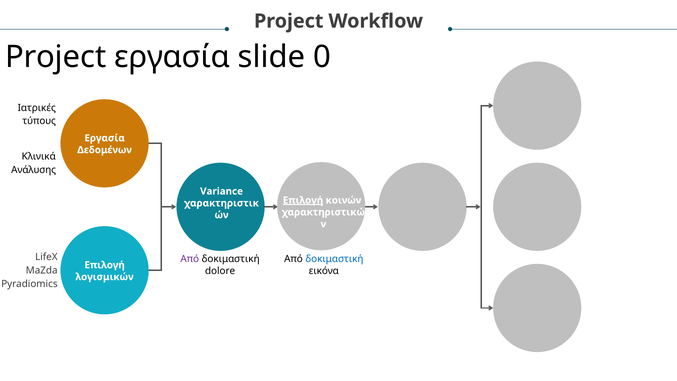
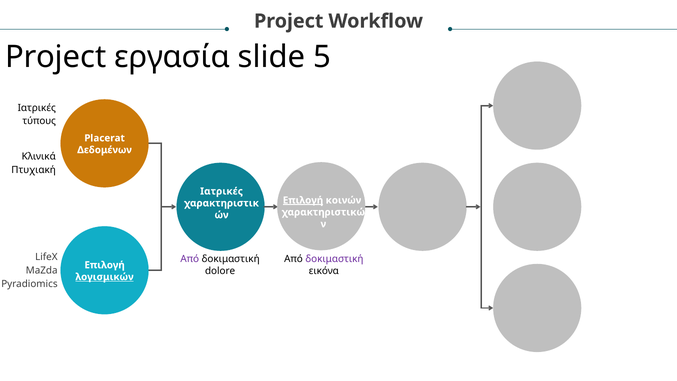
0: 0 -> 5 (322, 57)
Εργασία: Εργασία -> Placerat (105, 138)
Ανάλυσης: Ανάλυσης -> Πτυχιακή (34, 170)
Variance: Variance -> Ιατρικές (221, 191)
δοκιμαστική colour: blue -> purple (334, 259)
λογισμικών underline: none -> present (105, 277)
